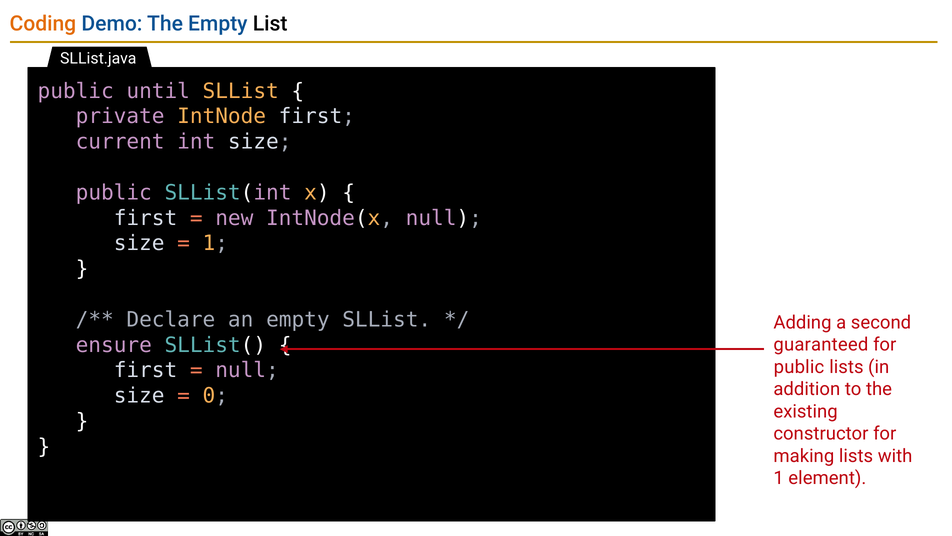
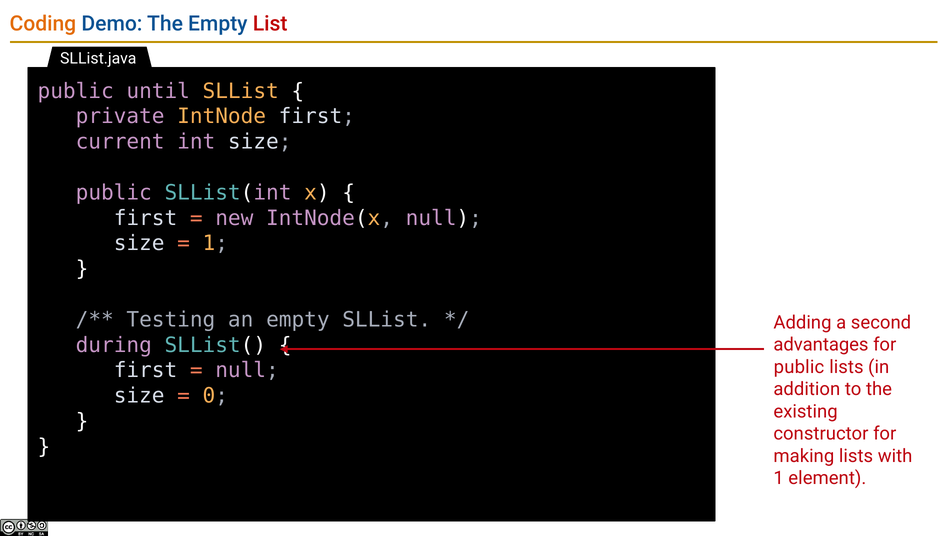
List colour: black -> red (270, 24)
Declare: Declare -> Testing (171, 319)
ensure: ensure -> during (114, 345)
guaranteed: guaranteed -> advantages (821, 344)
